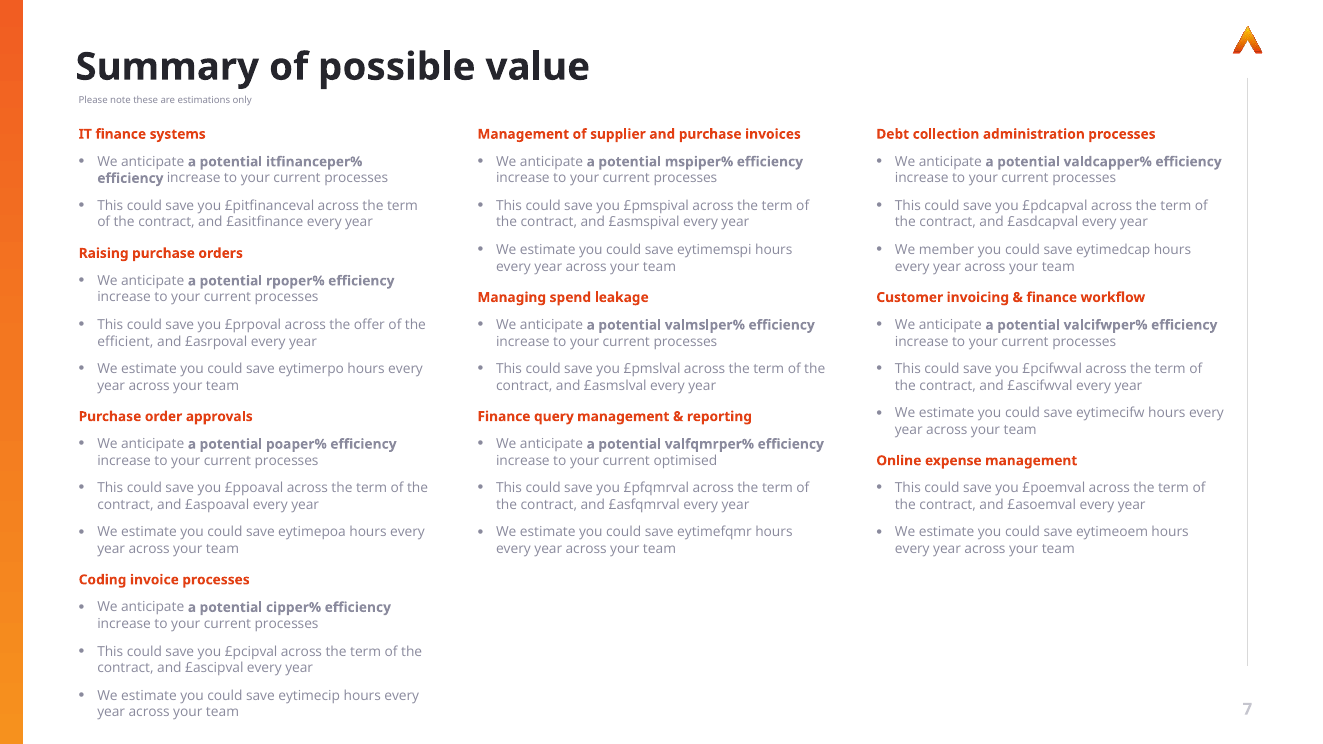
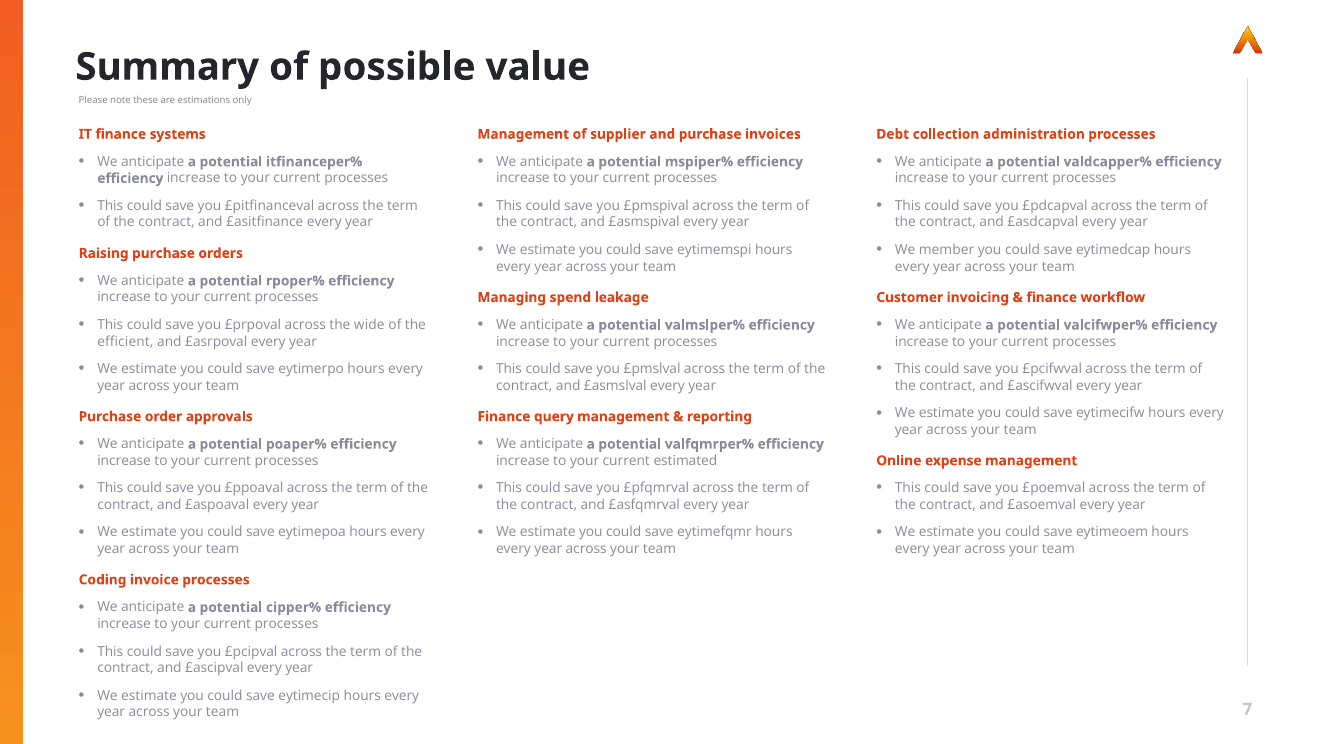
offer: offer -> wide (369, 325)
optimised: optimised -> estimated (685, 461)
